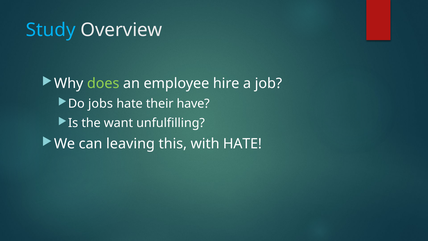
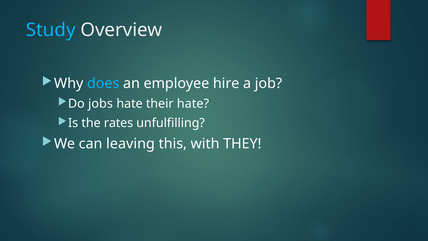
does colour: light green -> light blue (103, 83)
their have: have -> hate (193, 104)
want: want -> rates (119, 123)
with HATE: HATE -> THEY (242, 144)
